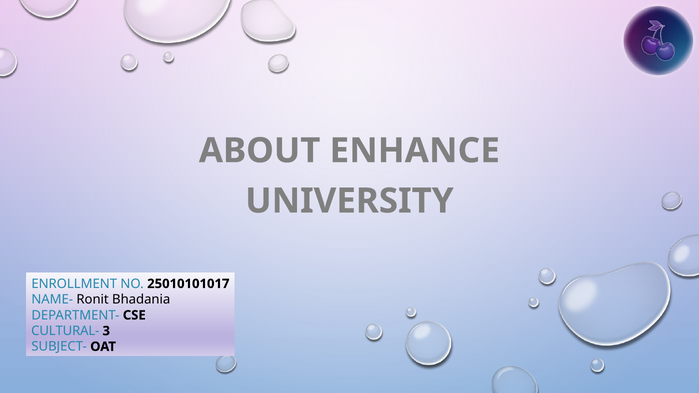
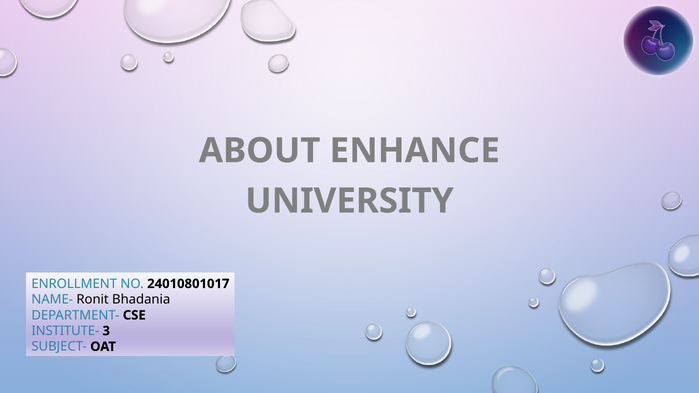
25010101017: 25010101017 -> 24010801017 (188, 284)
CULTURAL-: CULTURAL- -> INSTITUTE- (65, 331)
